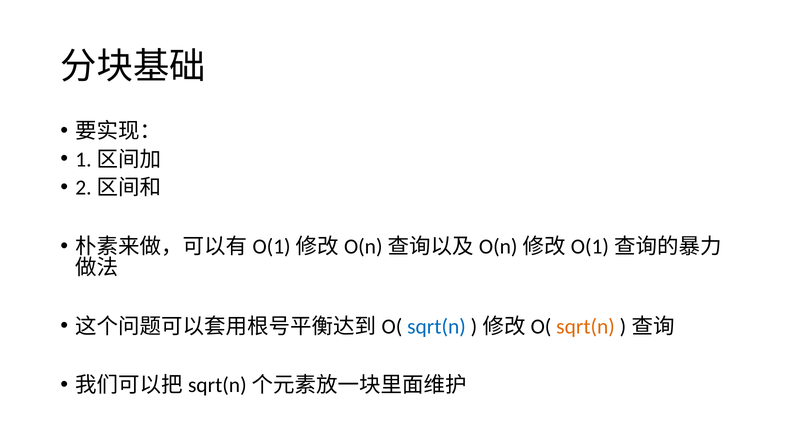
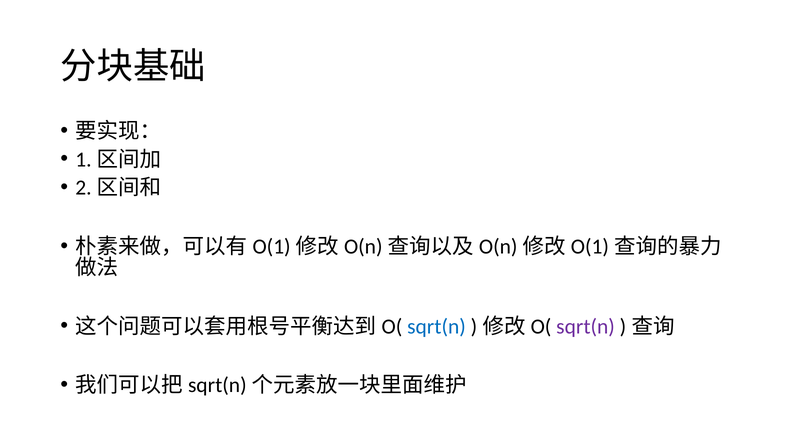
sqrt(n colour: orange -> purple (586, 327)
